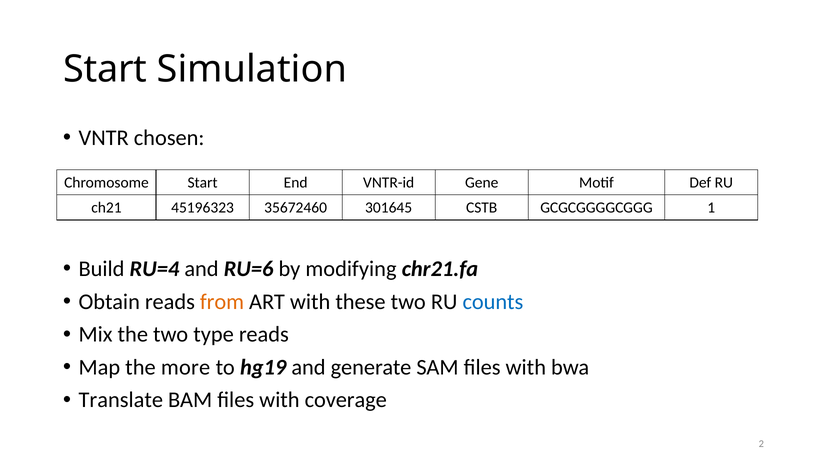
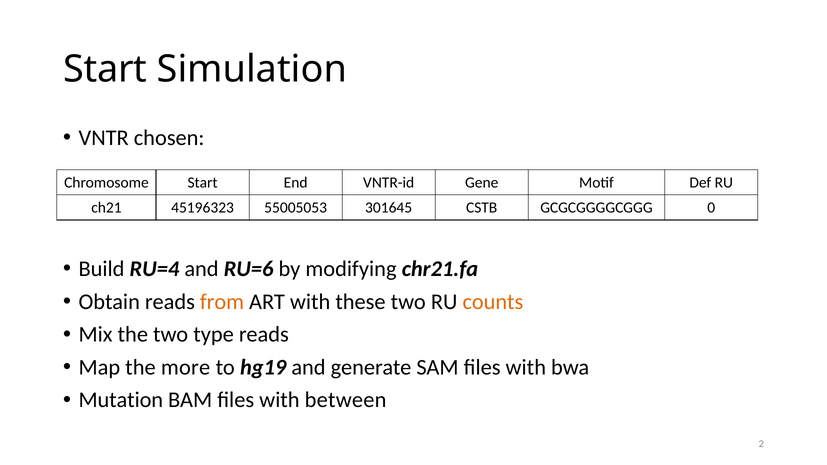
35672460: 35672460 -> 55005053 (296, 208)
1: 1 -> 0 (711, 208)
counts colour: blue -> orange (493, 302)
Translate: Translate -> Mutation (121, 400)
coverage: coverage -> between (346, 400)
